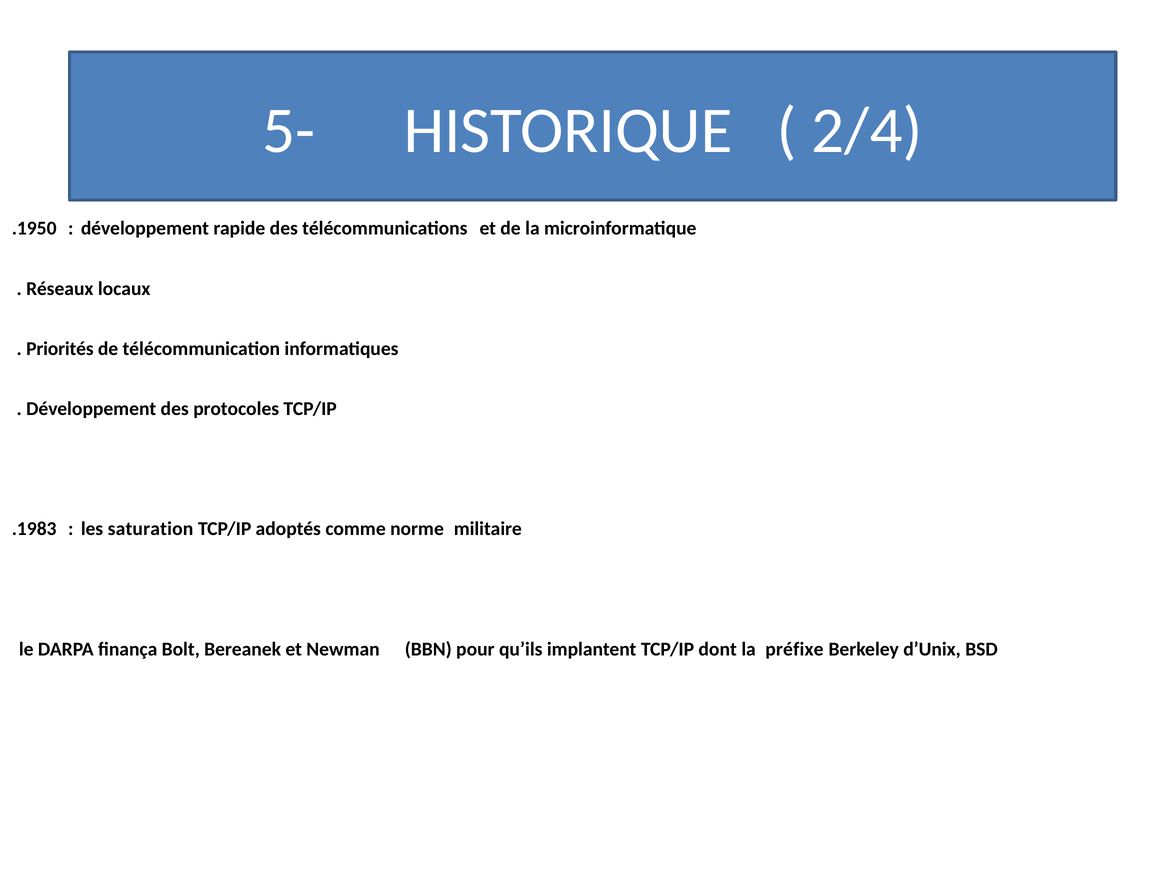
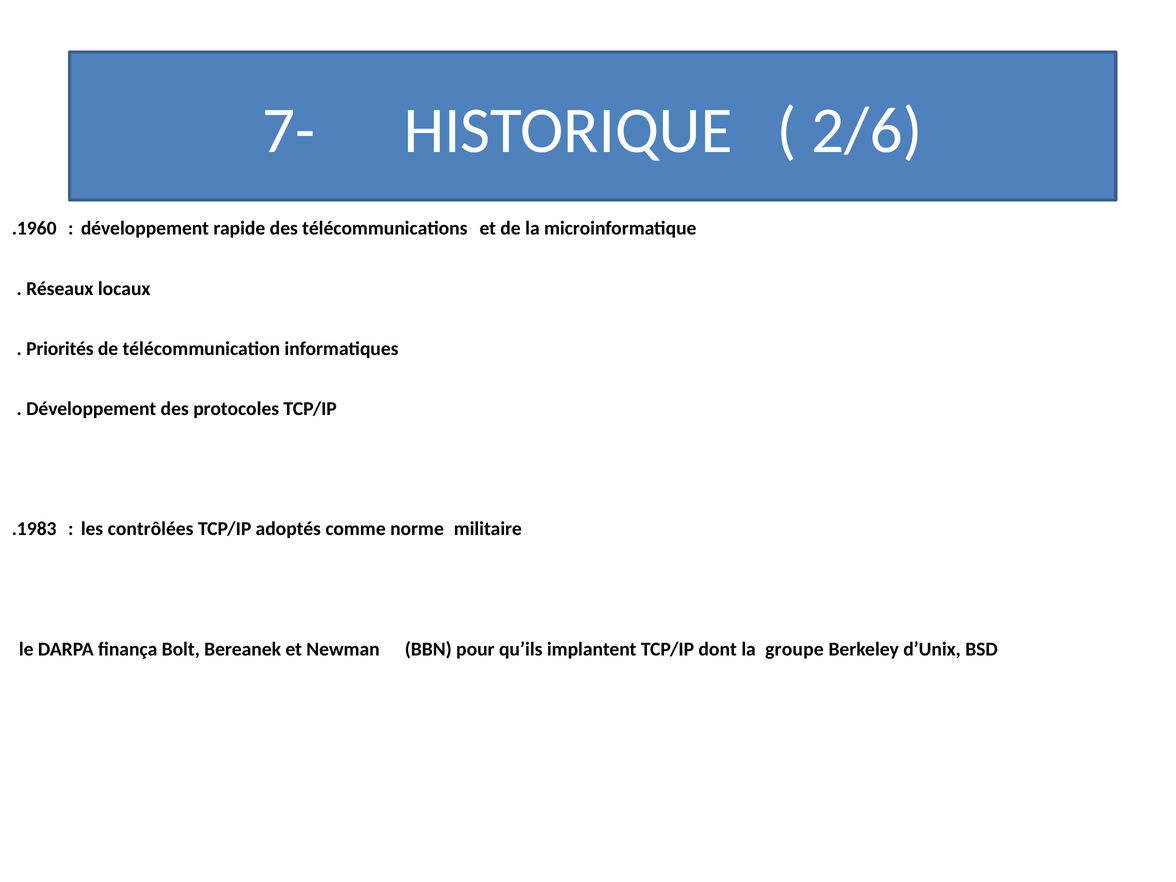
5-: 5- -> 7- (289, 131)
2/4: 2/4 -> 2/6 (867, 131)
.1950: .1950 -> .1960 (34, 228)
saturation: saturation -> contrôlées (151, 529)
préfixe: préfixe -> groupe (794, 649)
